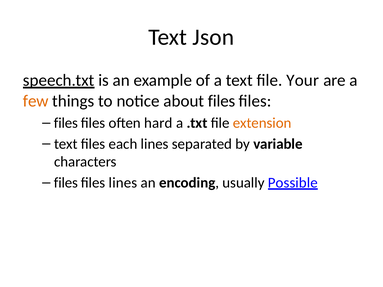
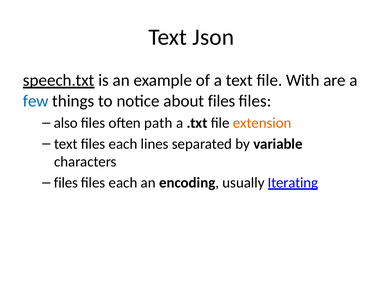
Your: Your -> With (303, 80)
few colour: orange -> blue (36, 101)
files: files -> also (66, 123)
hard: hard -> path (158, 123)
lines: lines -> each (123, 183)
Possible: Possible -> Iterating (293, 183)
